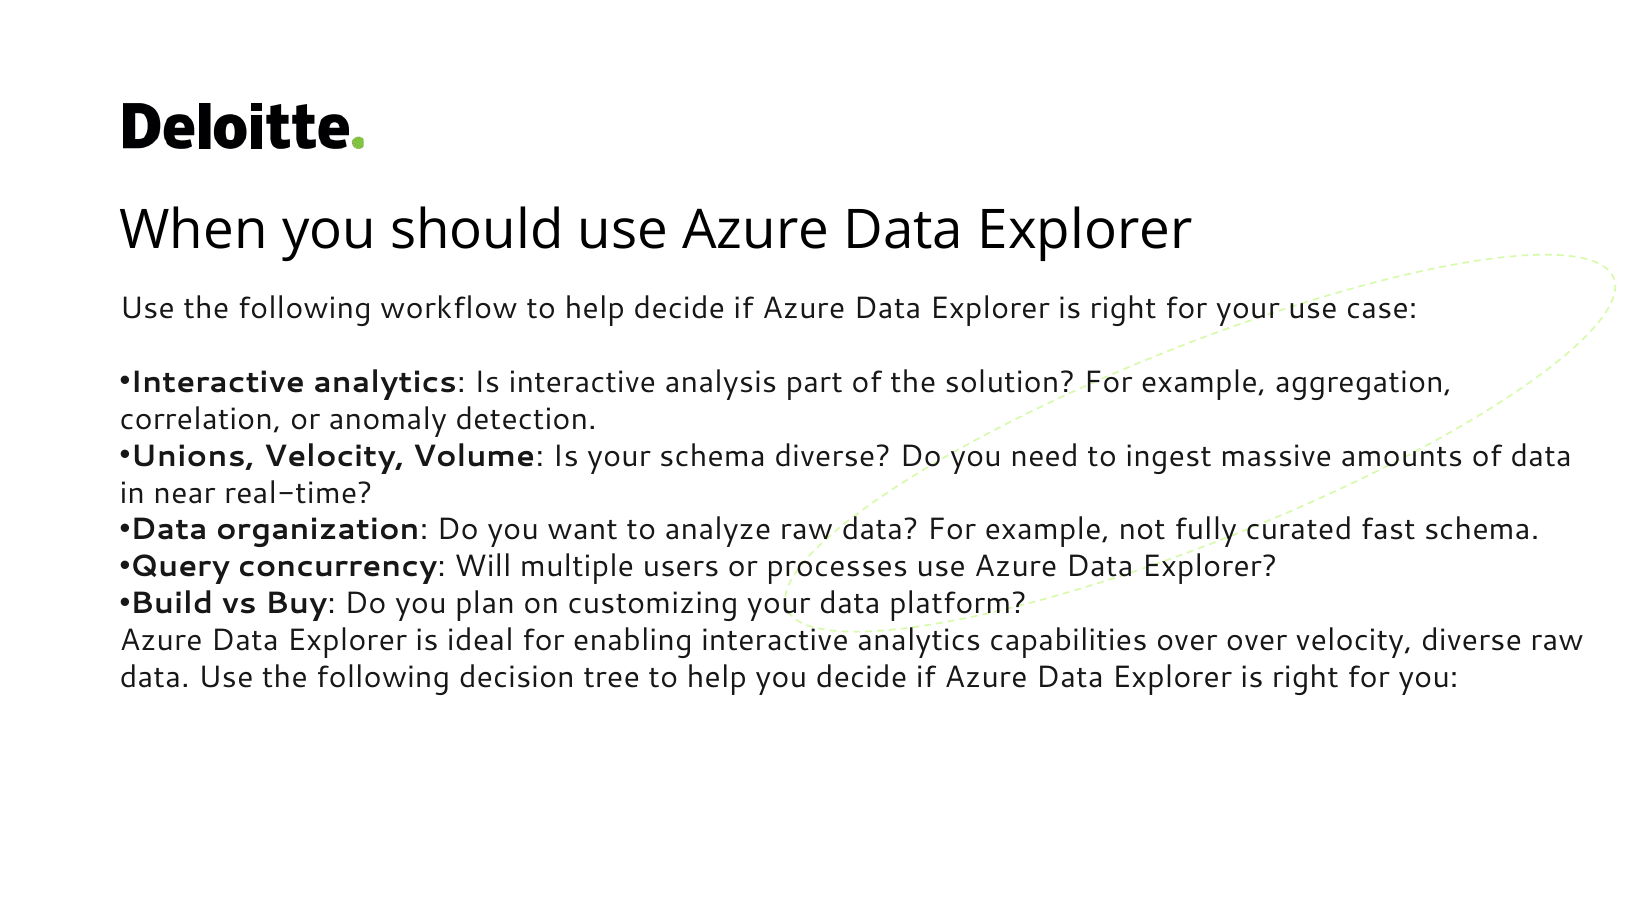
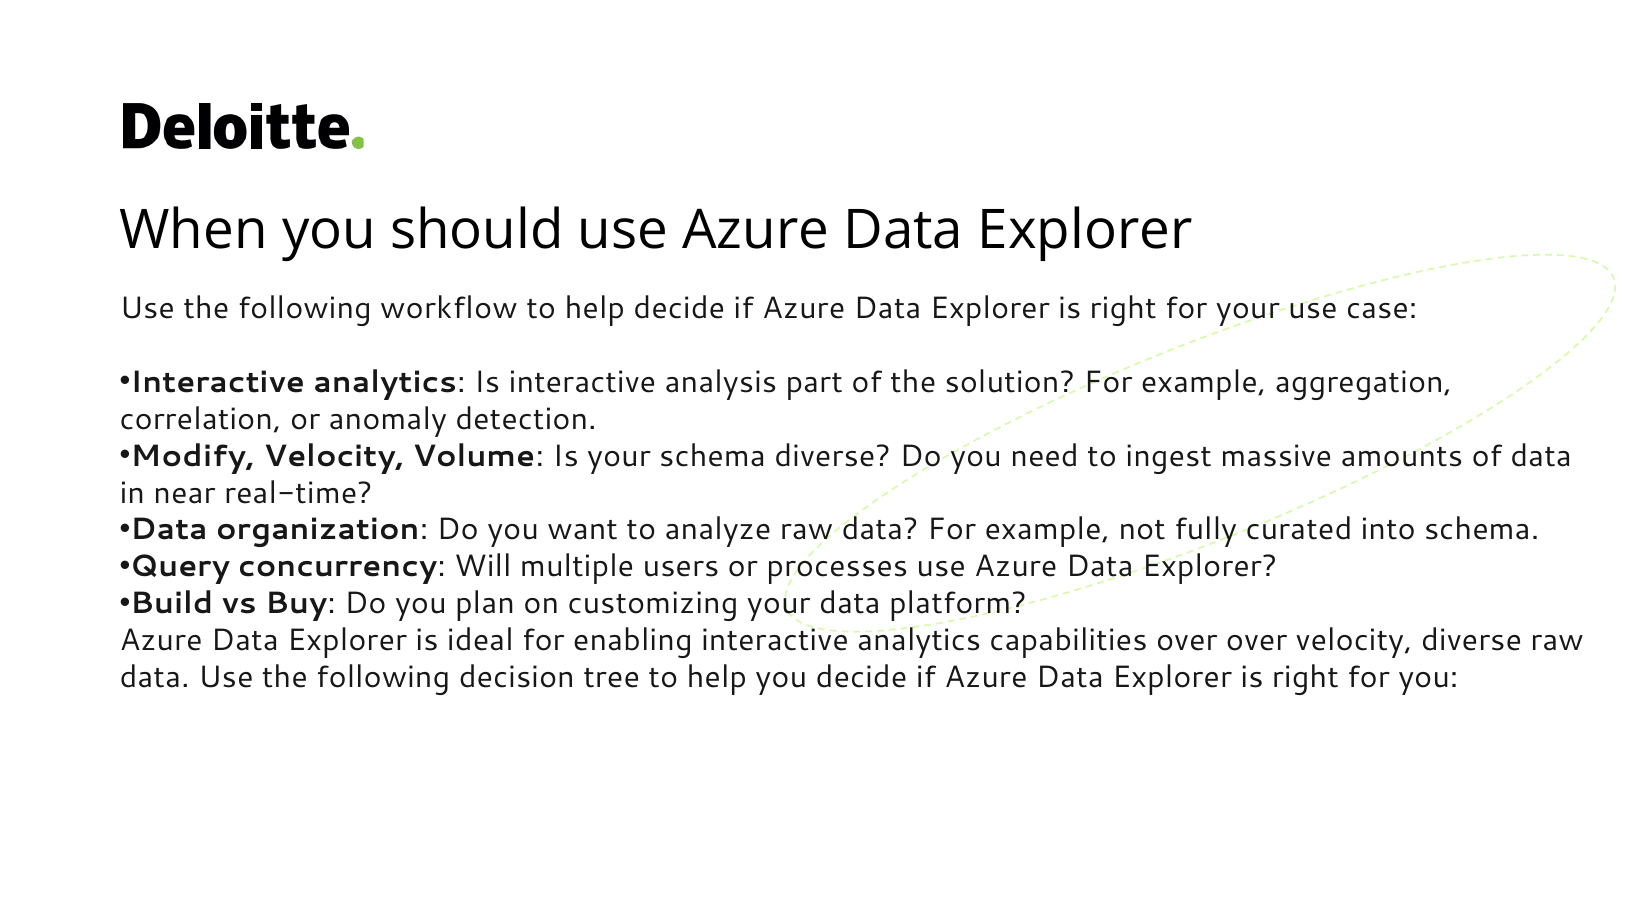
Unions: Unions -> Modify (193, 456)
fast: fast -> into (1388, 530)
